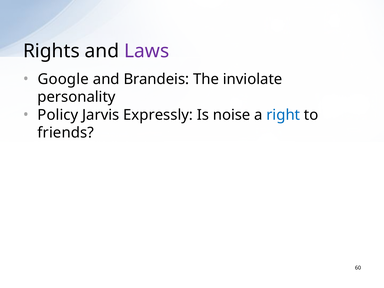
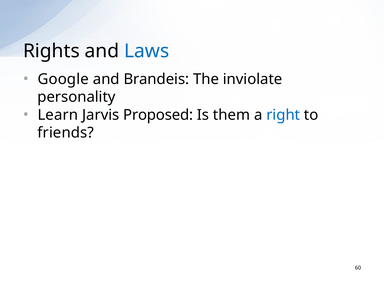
Laws colour: purple -> blue (147, 51)
Policy: Policy -> Learn (58, 115)
Expressly: Expressly -> Proposed (158, 115)
noise: noise -> them (232, 115)
